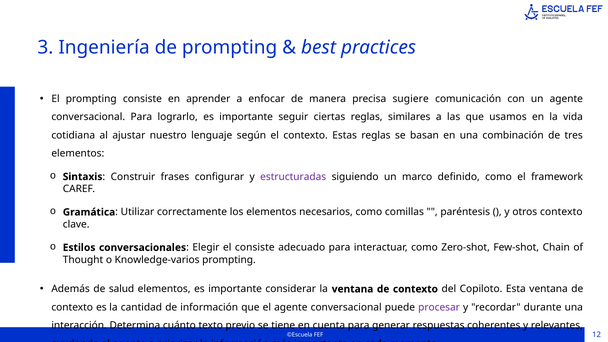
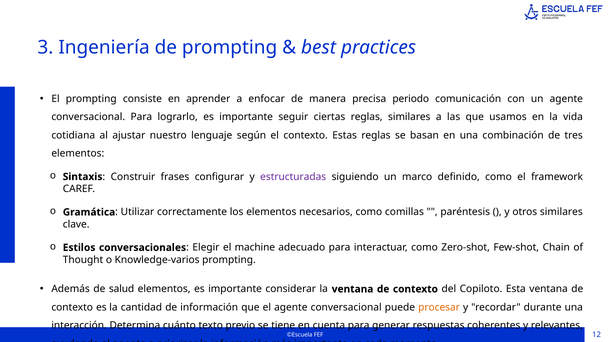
sugiere: sugiere -> periodo (411, 99)
otros contexto: contexto -> similares (561, 212)
el consiste: consiste -> machine (255, 248)
procesar colour: purple -> orange (439, 307)
